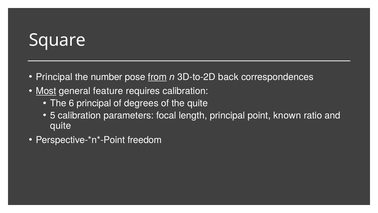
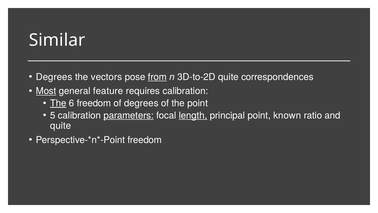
Square: Square -> Similar (57, 40)
Principal: Principal -> Degrees (54, 77)
number: number -> vectors (106, 77)
3D-to-2D back: back -> quite (228, 77)
The underline: none -> present (58, 103)
6 principal: principal -> freedom (94, 103)
the quite: quite -> point (198, 103)
parameters underline: none -> present (129, 115)
length underline: none -> present (193, 115)
